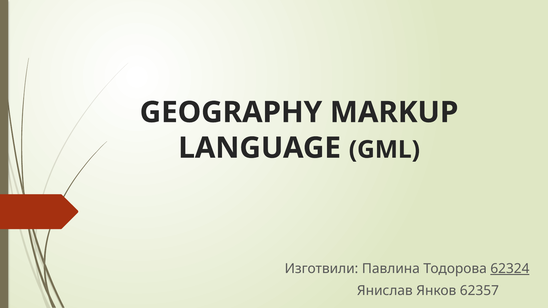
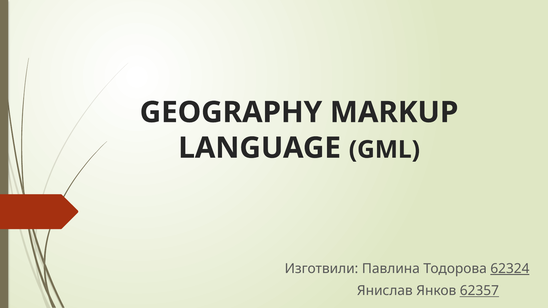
62357 underline: none -> present (479, 291)
